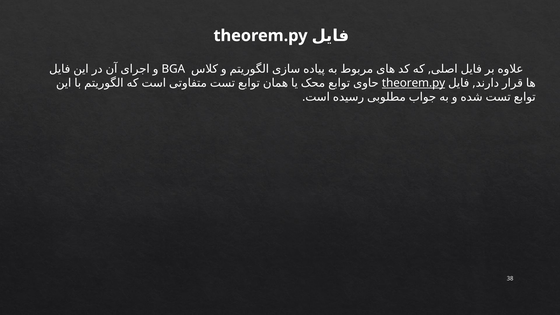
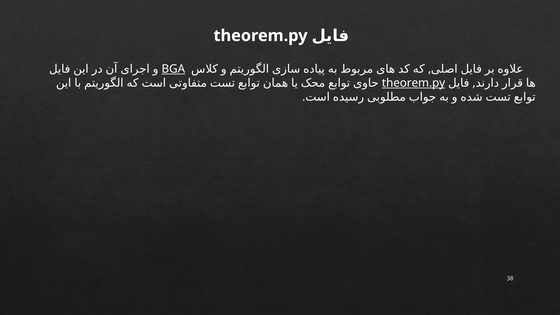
BGA underline: none -> present (173, 69)
